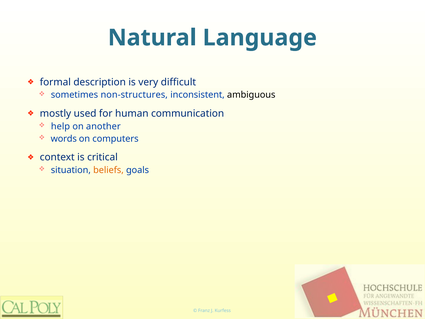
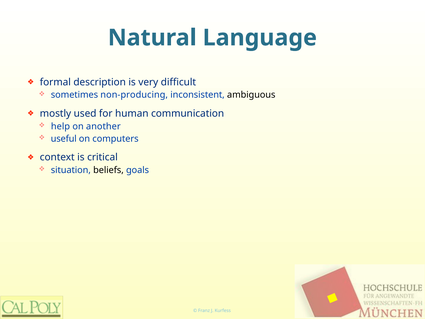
non-structures: non-structures -> non-producing (134, 95)
words: words -> useful (64, 139)
beliefs colour: orange -> black (108, 170)
